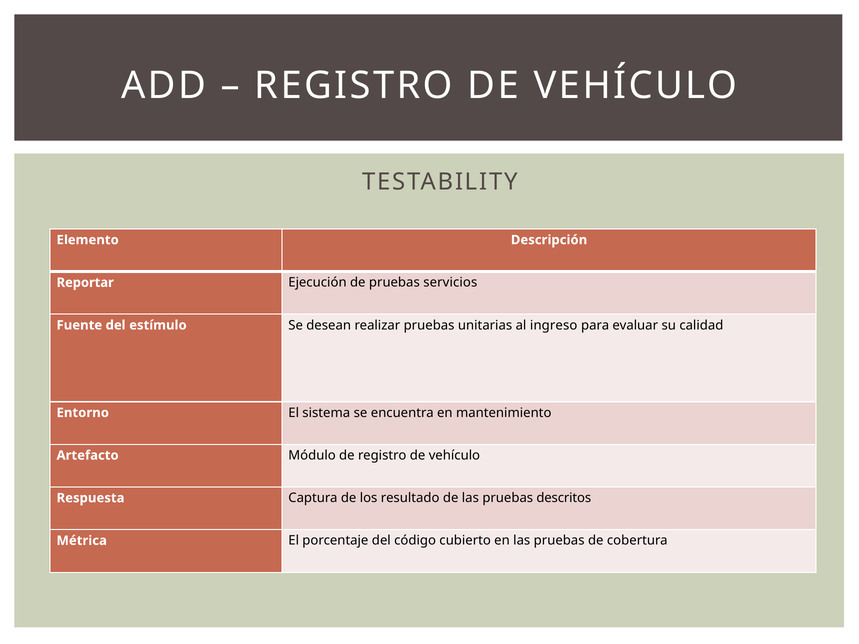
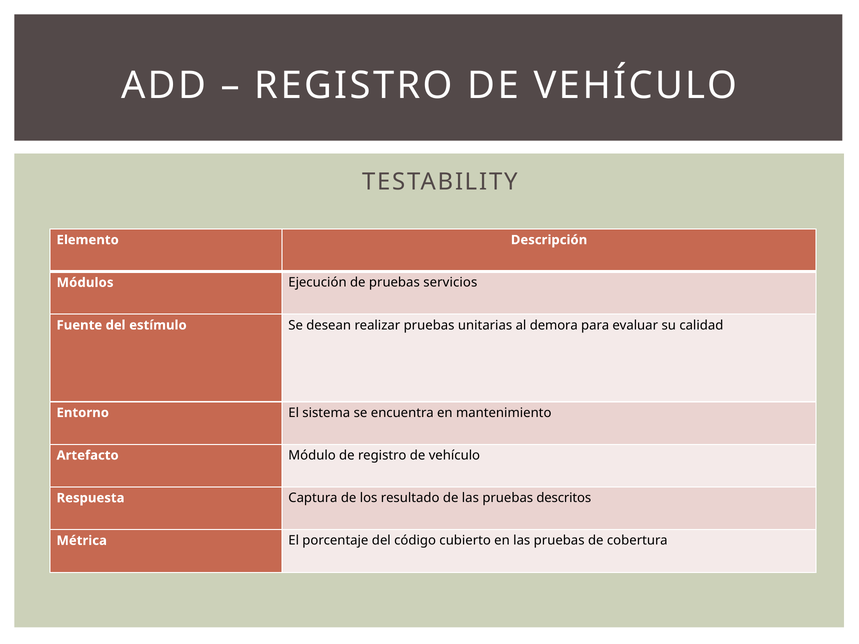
Reportar: Reportar -> Módulos (85, 283)
ingreso: ingreso -> demora (554, 325)
